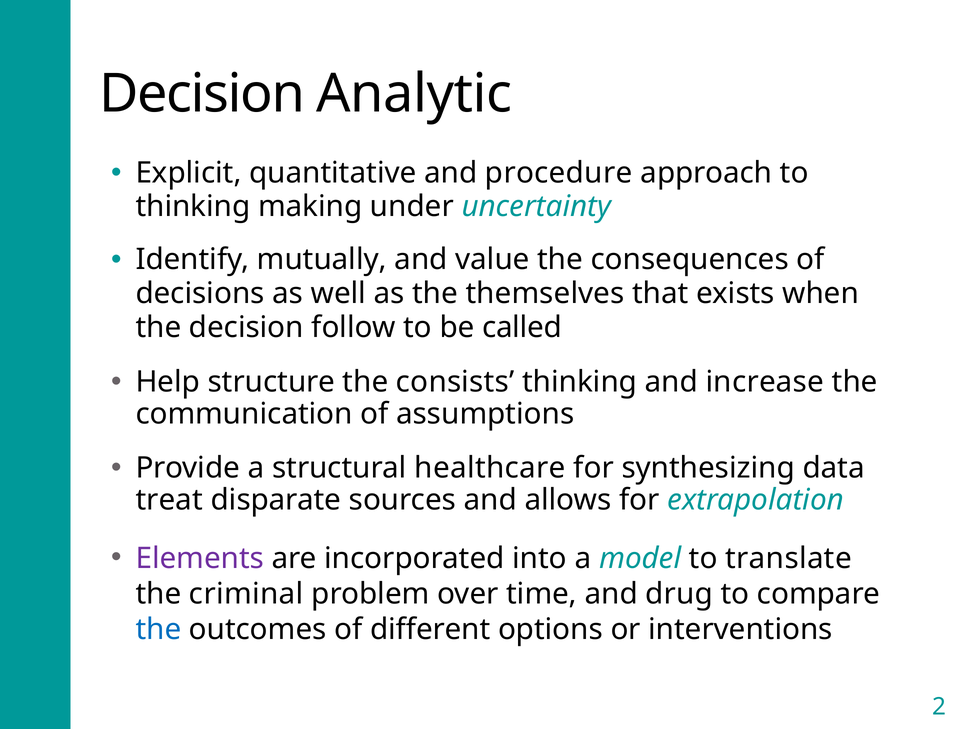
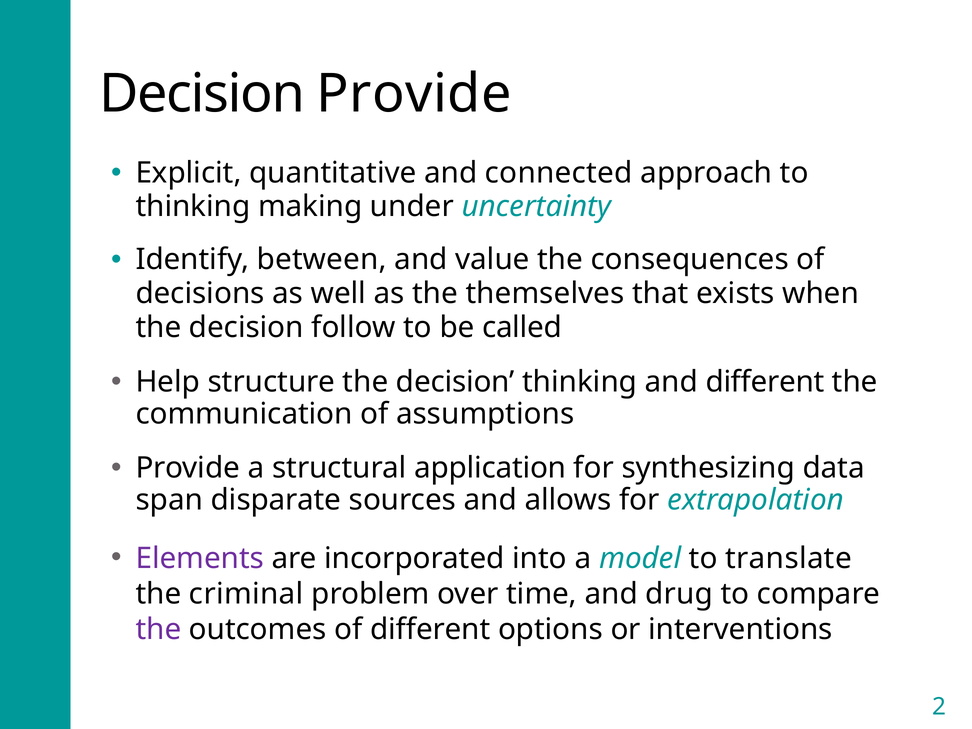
Decision Analytic: Analytic -> Provide (414, 94)
procedure: procedure -> connected (559, 173)
mutually: mutually -> between (322, 260)
structure the consists: consists -> decision (455, 382)
and increase: increase -> different (765, 382)
healthcare: healthcare -> application (490, 468)
treat: treat -> span (169, 500)
the colour: blue -> purple (158, 629)
